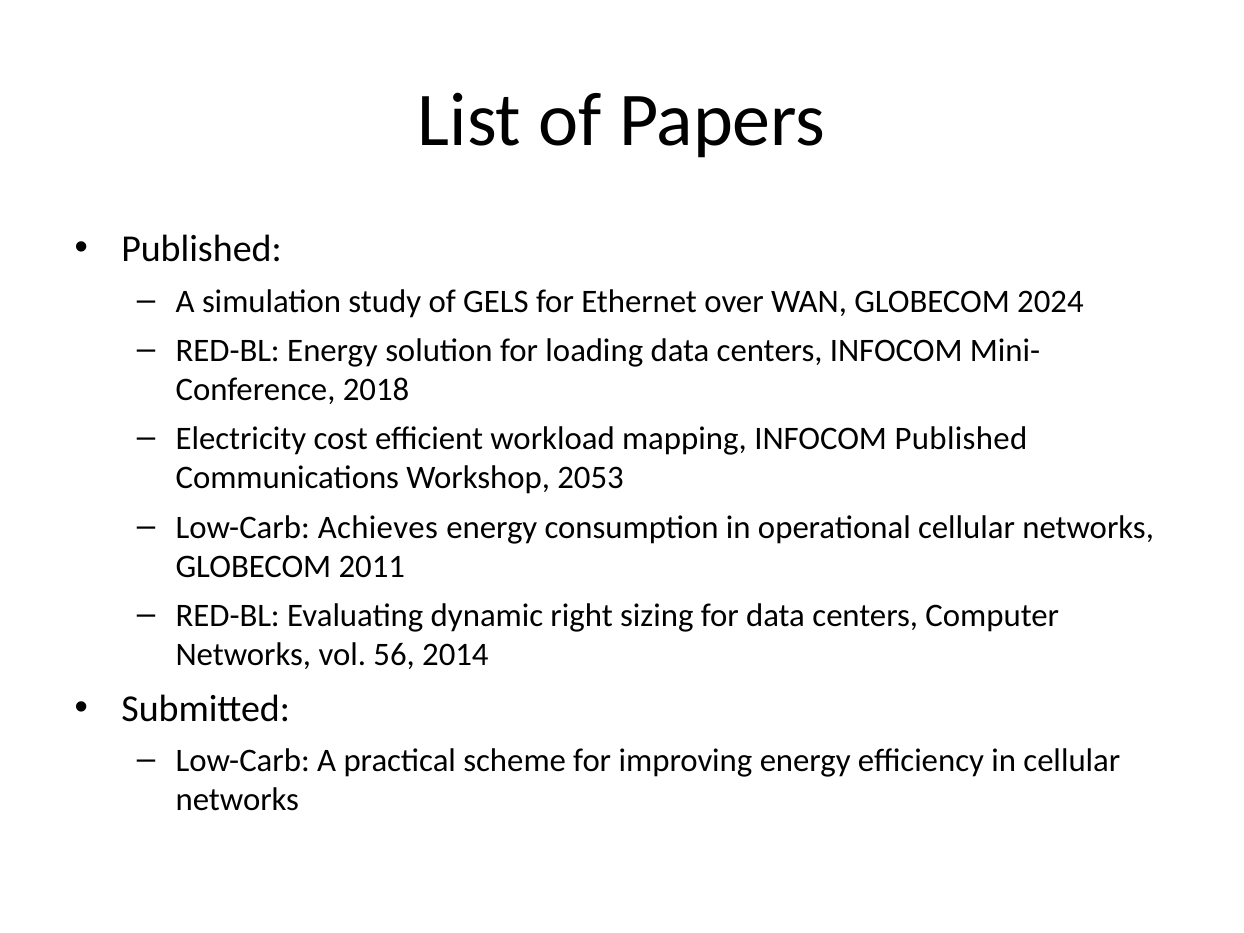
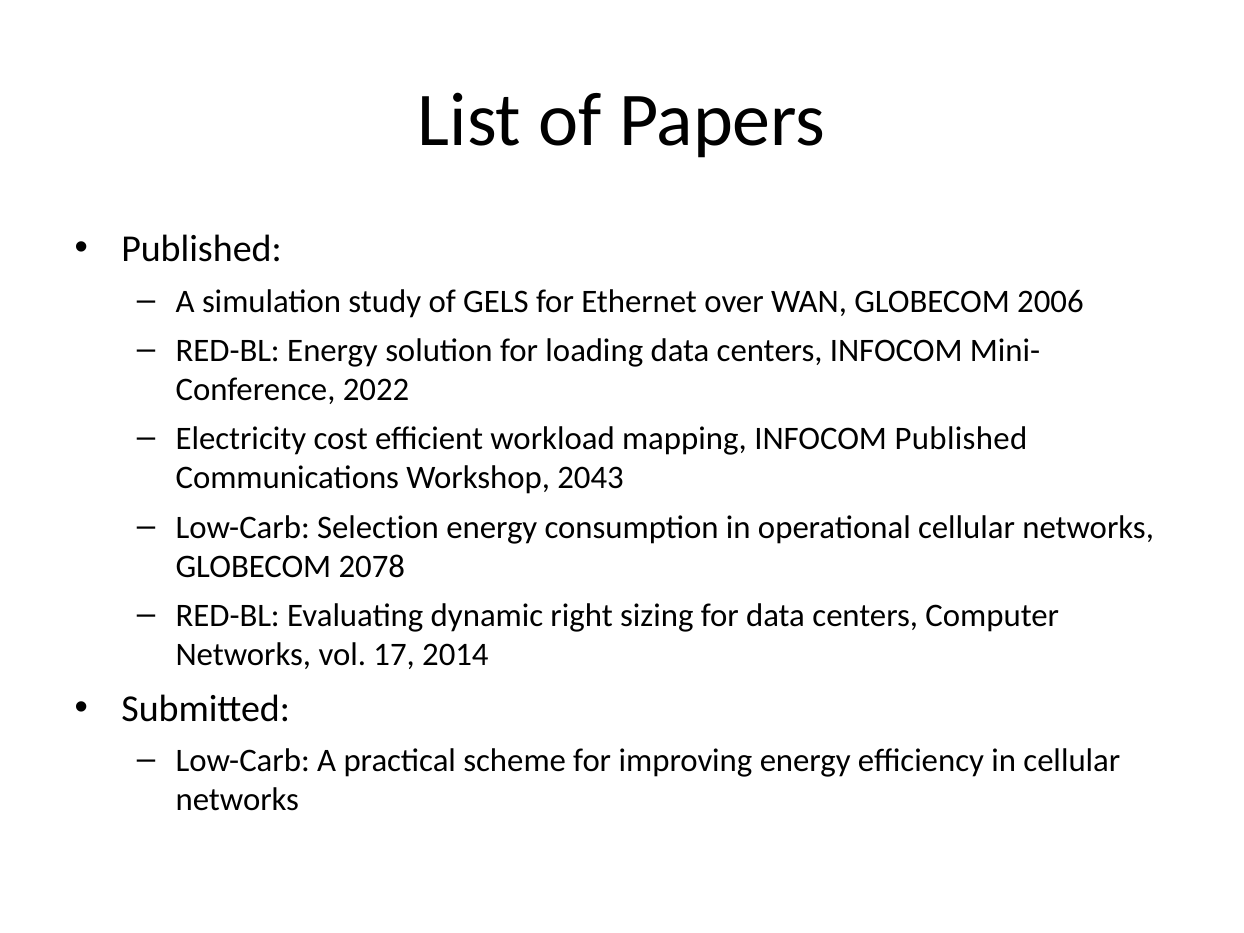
2024: 2024 -> 2006 (1050, 301)
2018: 2018 -> 2022 (376, 390)
2053: 2053 -> 2043 (591, 478)
Achieves: Achieves -> Selection (378, 527)
2011: 2011 -> 2078 (372, 567)
56: 56 -> 17 (394, 655)
